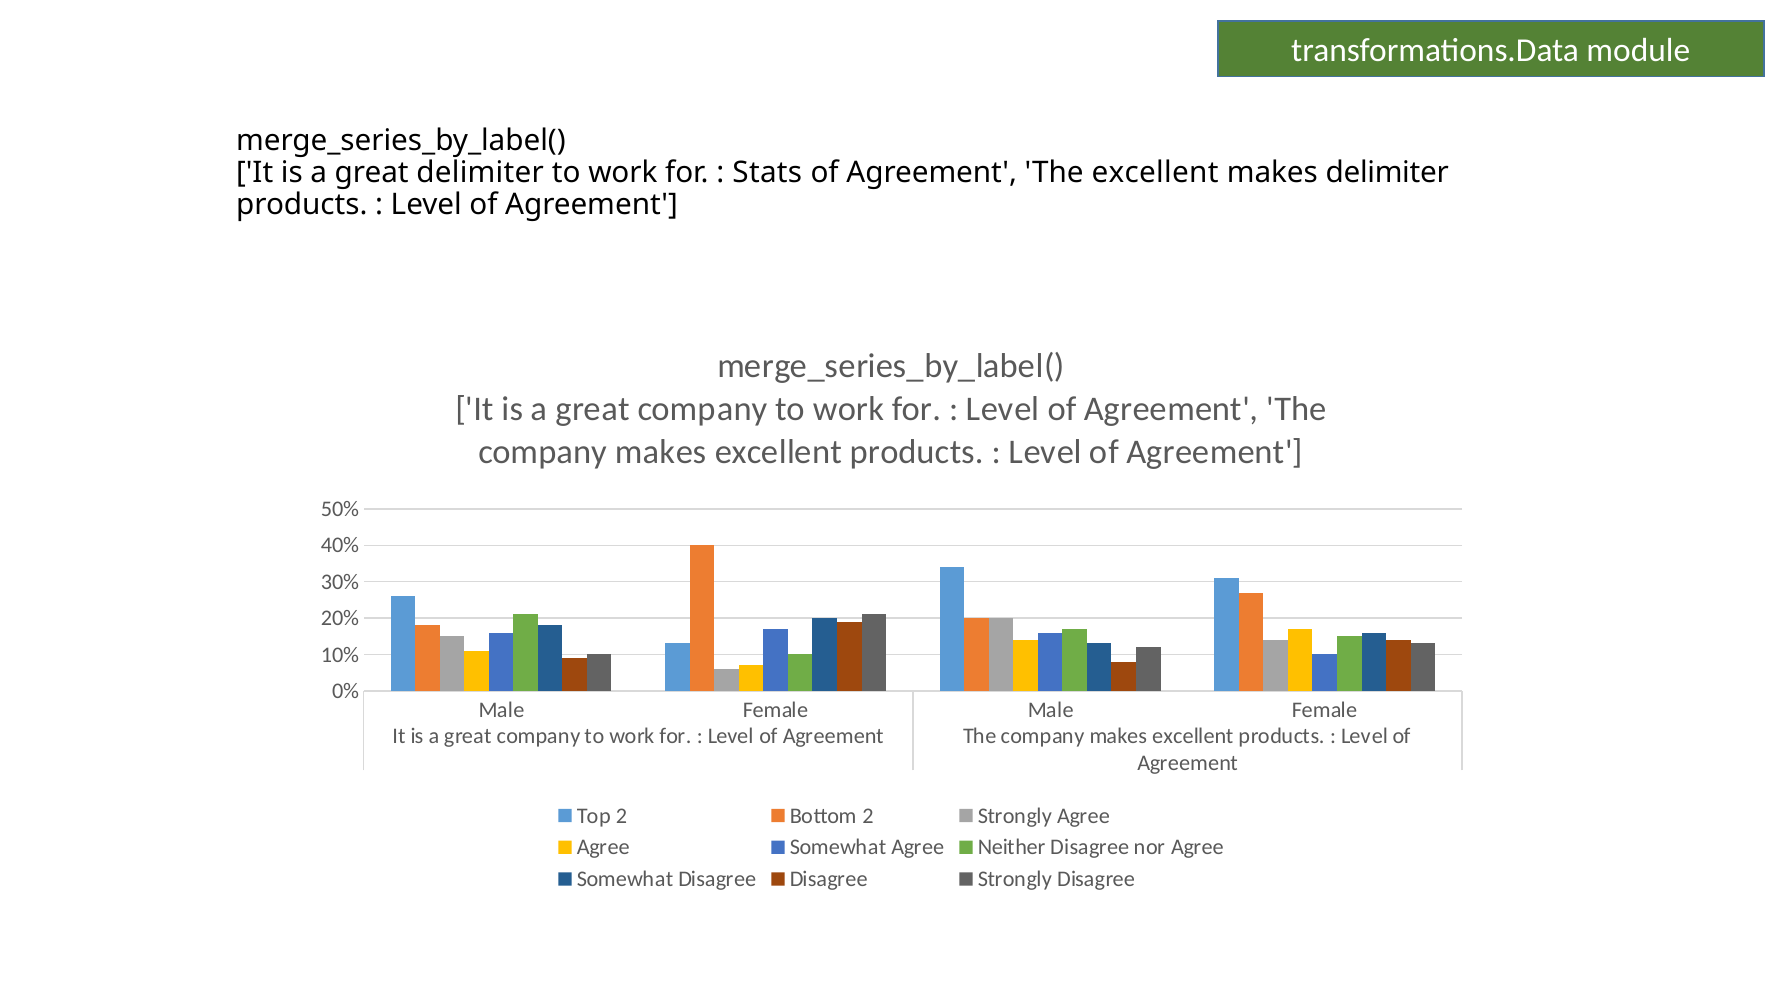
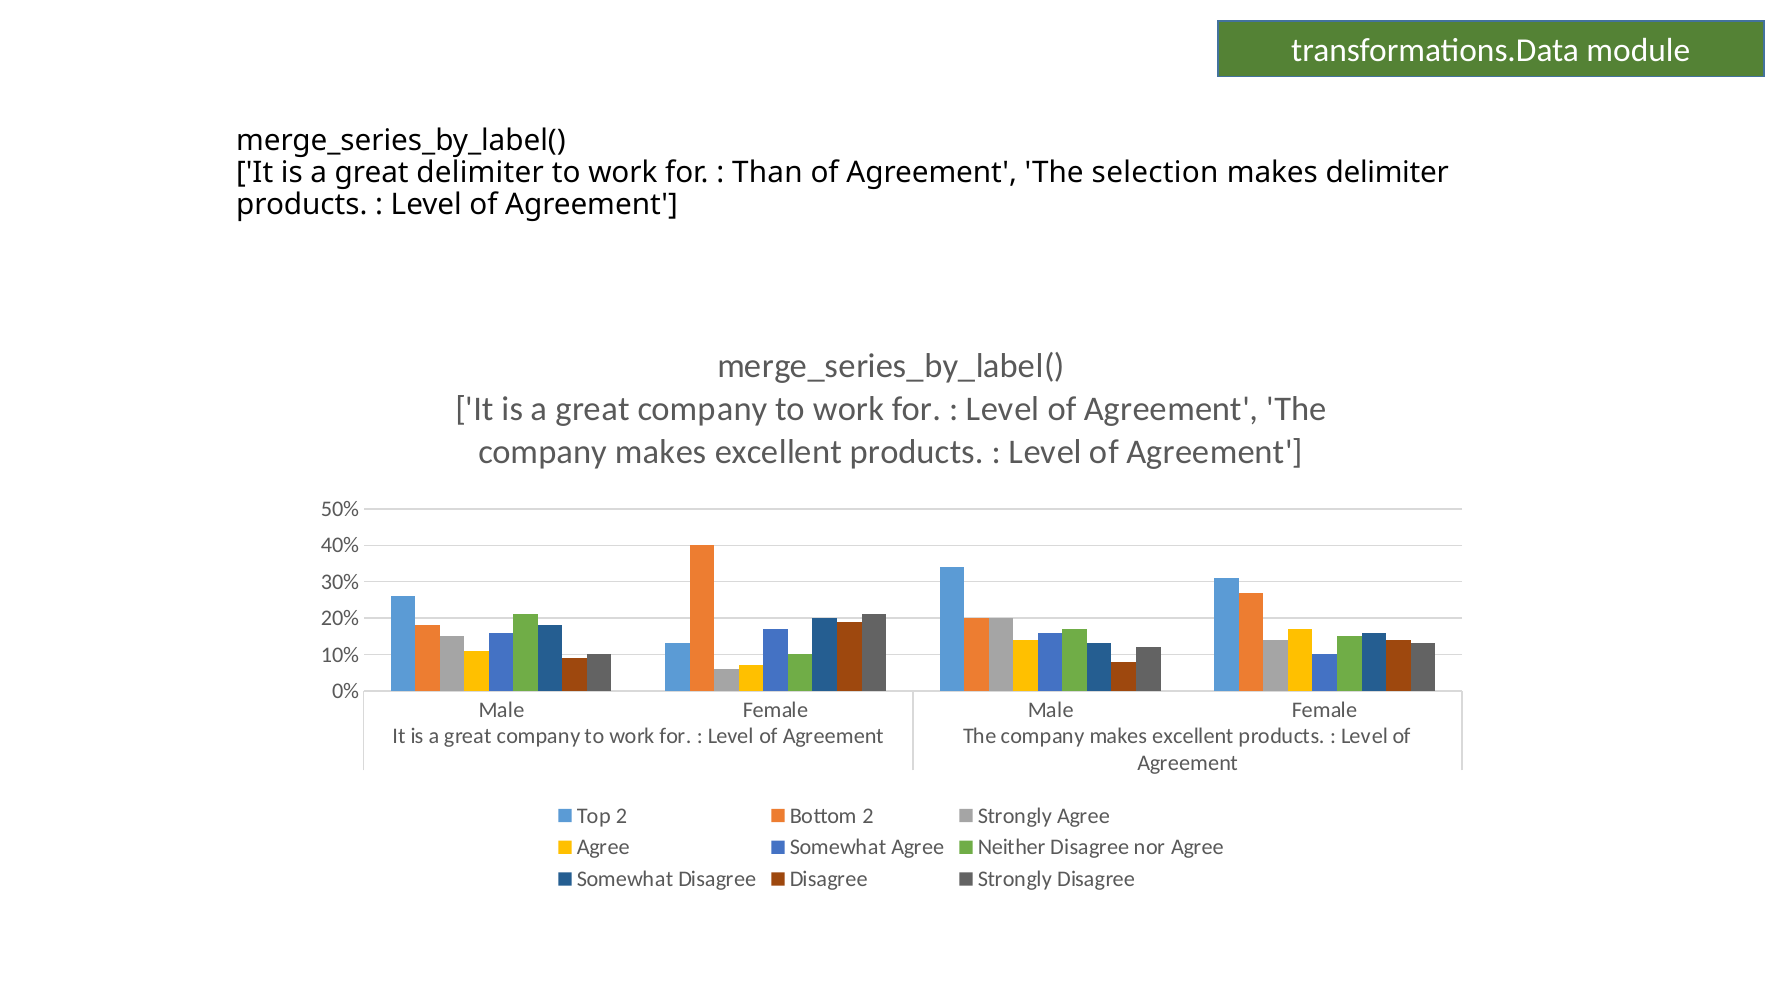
Stats: Stats -> Than (767, 172)
The excellent: excellent -> selection (1155, 172)
